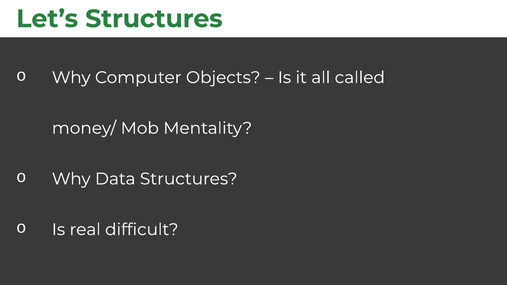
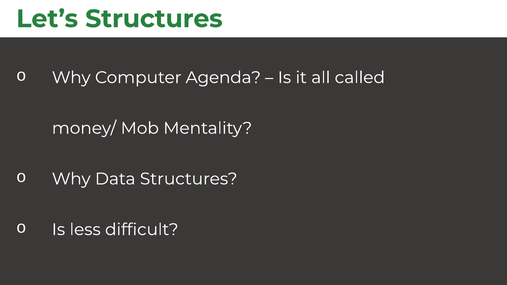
Objects: Objects -> Agenda (223, 78)
real: real -> less (85, 230)
